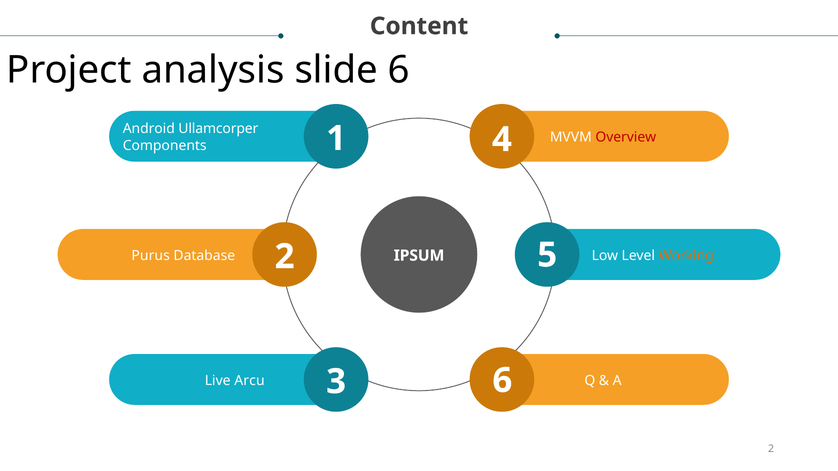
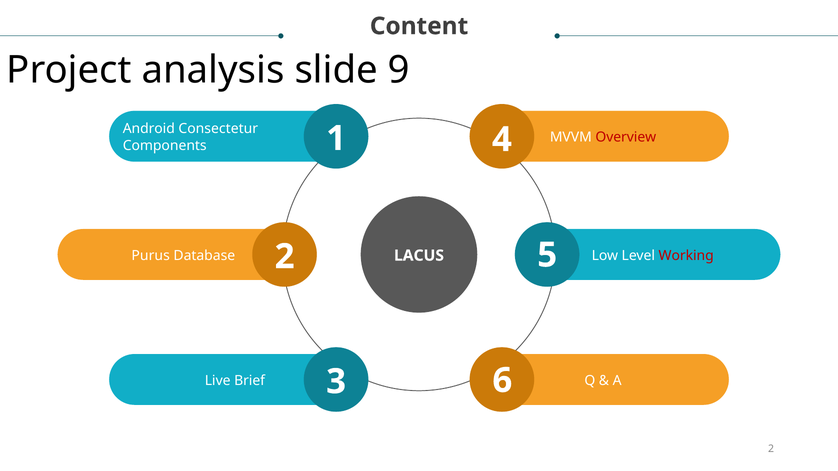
slide 6: 6 -> 9 (399, 70)
Ullamcorper: Ullamcorper -> Consectetur (218, 129)
Working colour: orange -> red (686, 256)
IPSUM: IPSUM -> LACUS (419, 256)
Arcu: Arcu -> Brief (250, 381)
